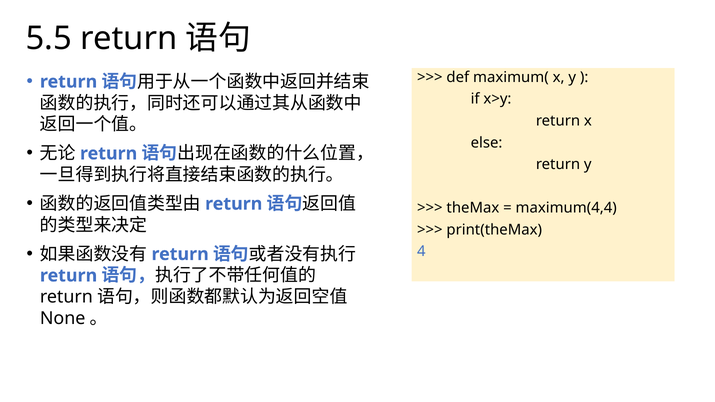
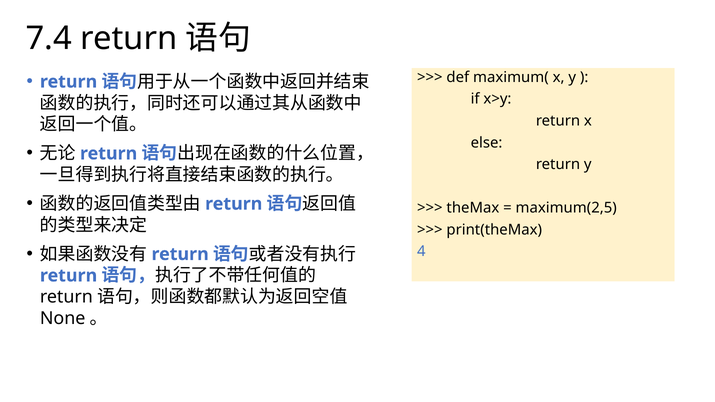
5.5: 5.5 -> 7.4 (49, 39)
maximum(4,4: maximum(4,4 -> maximum(2,5 (566, 208)
